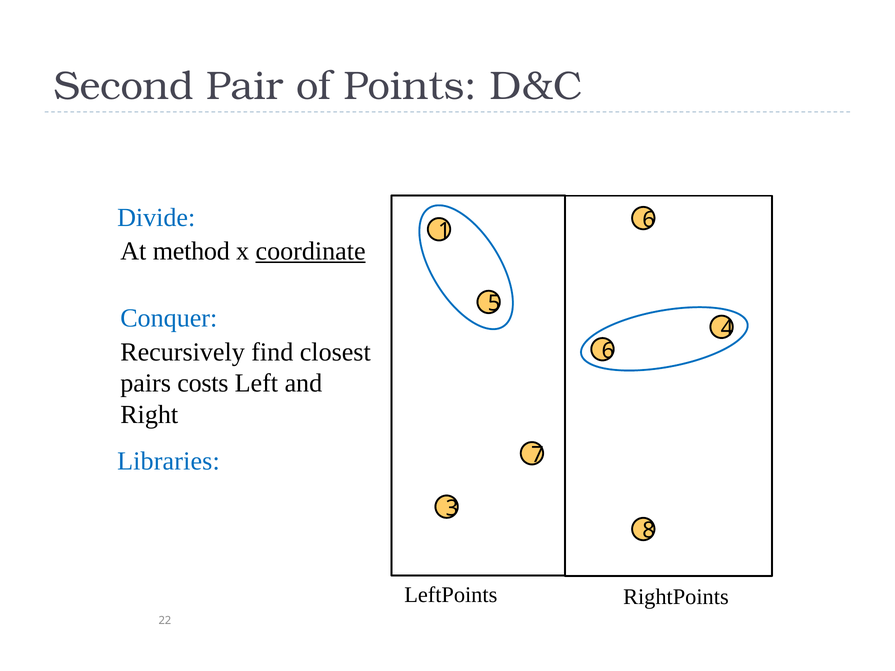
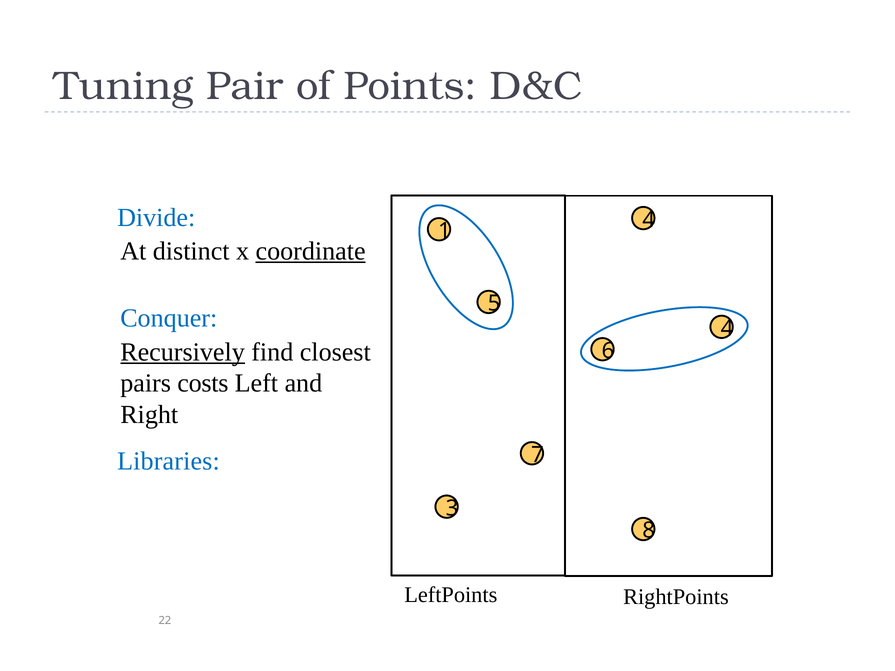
Second: Second -> Tuning (123, 86)
1 6: 6 -> 4 (649, 220)
method: method -> distinct (191, 251)
Recursively underline: none -> present (183, 352)
